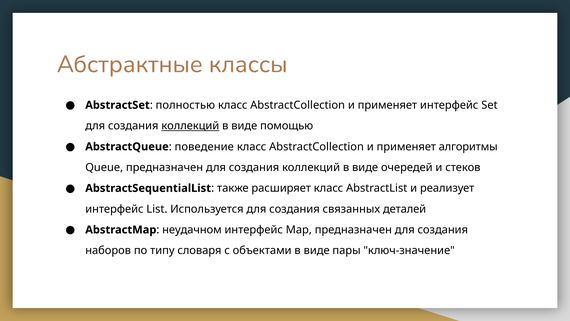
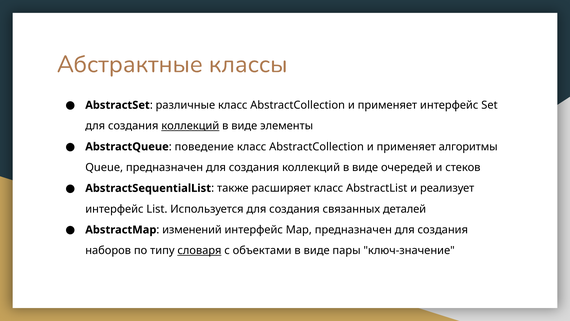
полностью: полностью -> различные (185, 105)
помощью: помощью -> элементы (287, 126)
неудачном: неудачном -> изменений (192, 230)
словаря underline: none -> present (199, 250)
